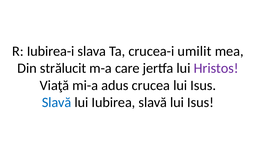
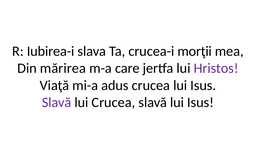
umilit: umilit -> morţii (195, 51)
strălucit: strălucit -> mărirea (63, 68)
Slavă colour: blue -> purple (57, 102)
lui Iubirea: Iubirea -> Crucea (113, 102)
